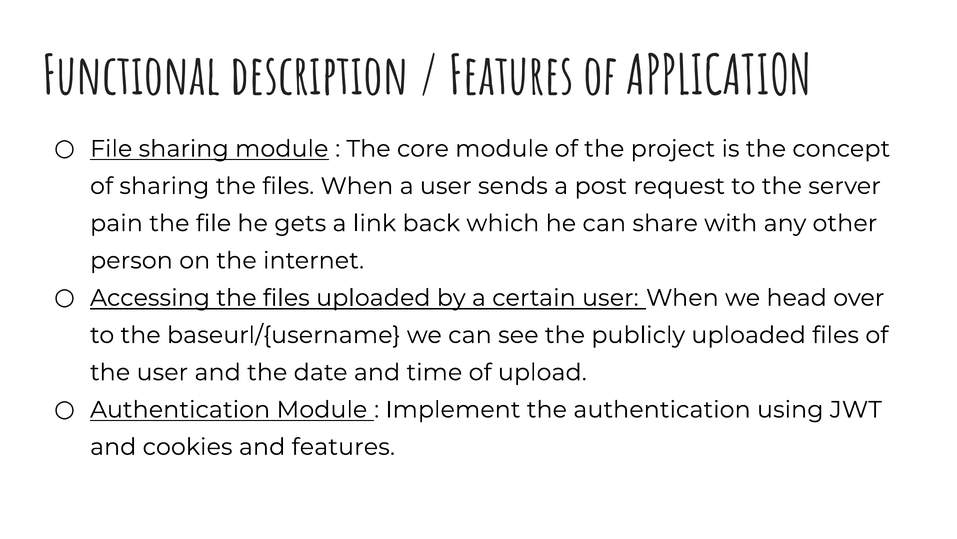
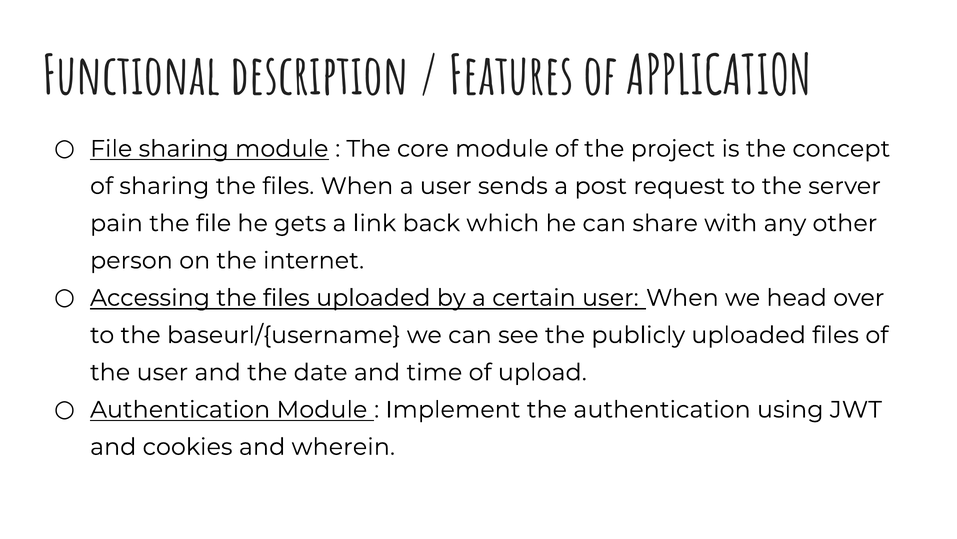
and features: features -> wherein (343, 446)
